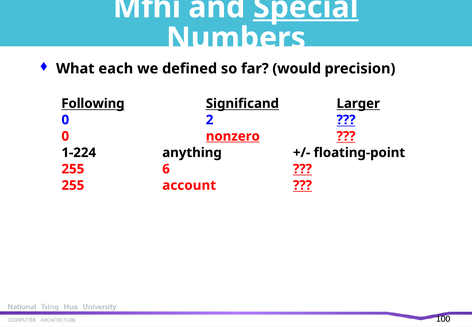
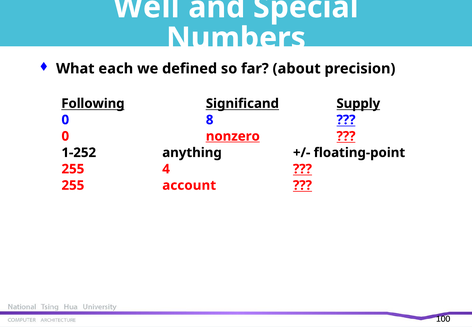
Mfhi: Mfhi -> Well (147, 7)
Special underline: present -> none (306, 7)
would: would -> about (297, 69)
Larger: Larger -> Supply (358, 103)
2: 2 -> 8 (210, 120)
1-224: 1-224 -> 1-252 (79, 153)
6: 6 -> 4 (166, 169)
